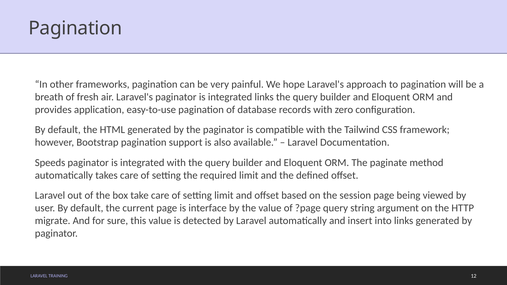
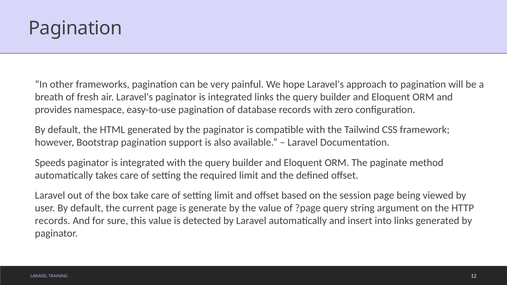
application: application -> namespace (99, 110)
interface: interface -> generate (208, 208)
migrate: migrate -> records (53, 221)
